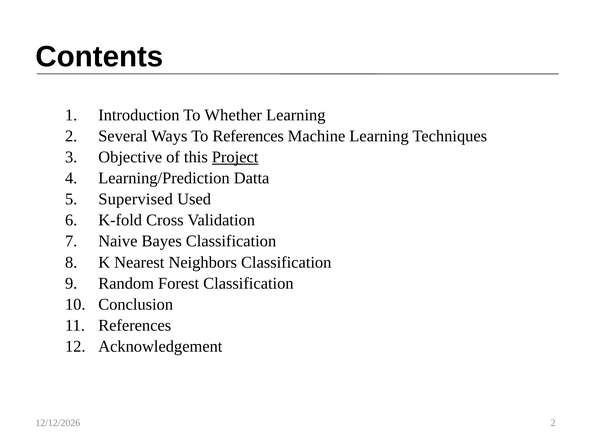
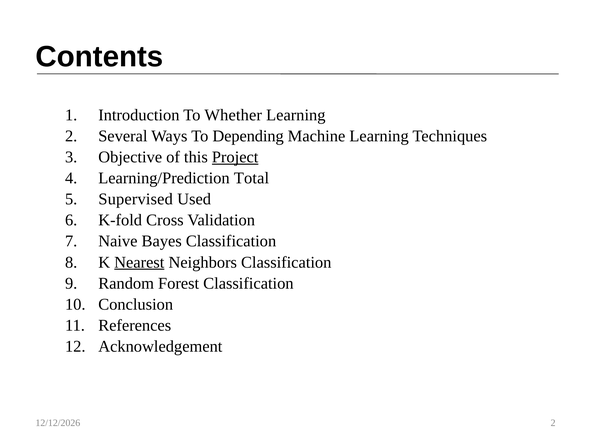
To References: References -> Depending (248, 136)
Datta: Datta -> Total (251, 178)
Nearest underline: none -> present (139, 262)
